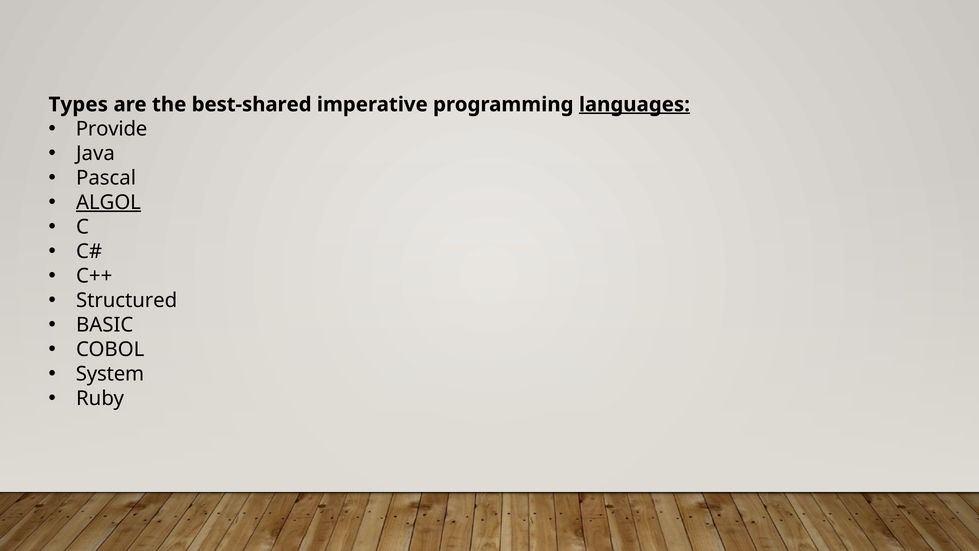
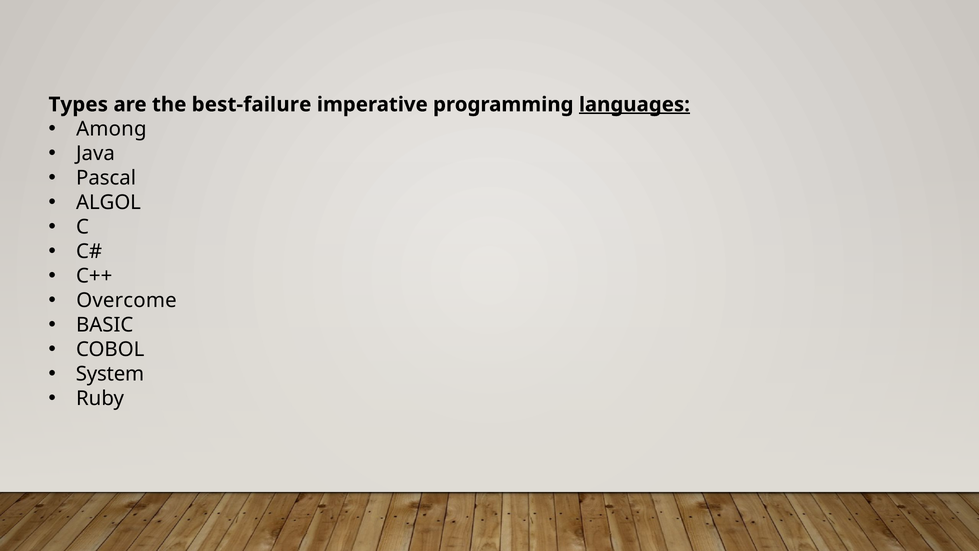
best-shared: best-shared -> best-failure (251, 104)
Provide: Provide -> Among (111, 129)
ALGOL underline: present -> none (108, 202)
Structured: Structured -> Overcome (126, 300)
